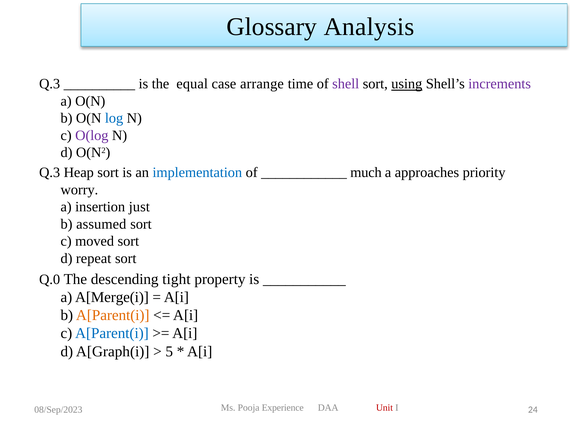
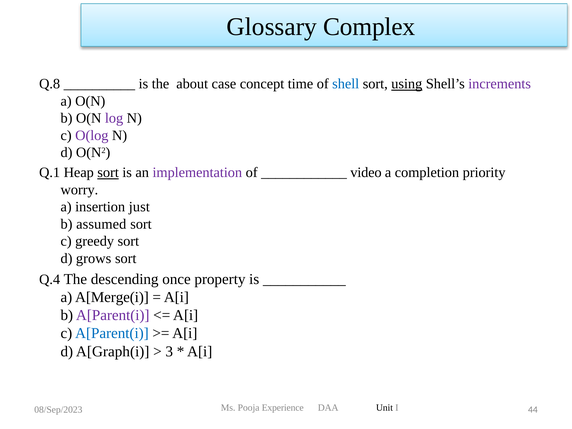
Analysis: Analysis -> Complex (369, 27)
Q.3: Q.3 -> Q.8 (50, 84)
equal: equal -> about (192, 84)
arrange: arrange -> concept (262, 84)
shell colour: purple -> blue (346, 84)
log colour: blue -> purple (114, 118)
Q.3: Q.3 -> Q.1 (50, 173)
sort underline: none -> present (108, 173)
implementation colour: blue -> purple (197, 173)
much: much -> video (366, 173)
approaches: approaches -> completion (427, 173)
moved: moved -> greedy (95, 241)
repeat: repeat -> grows (94, 258)
Q.0: Q.0 -> Q.4 (50, 279)
tight: tight -> once (177, 279)
A[Parent(i colour: orange -> purple (113, 315)
5: 5 -> 3 (169, 351)
Unit colour: red -> black (384, 408)
24: 24 -> 44 (533, 410)
